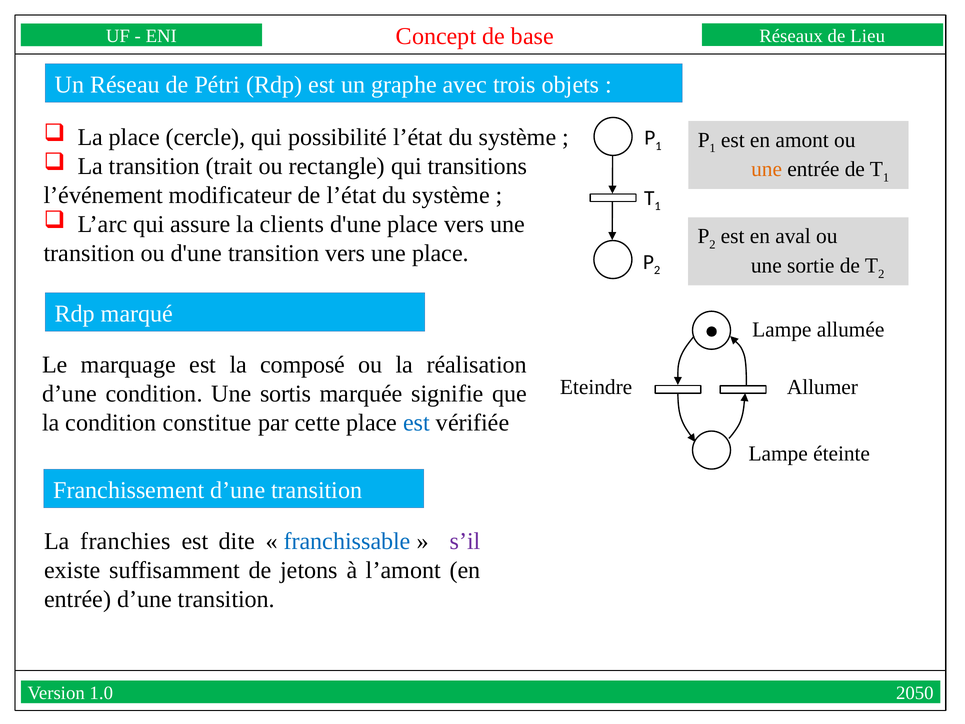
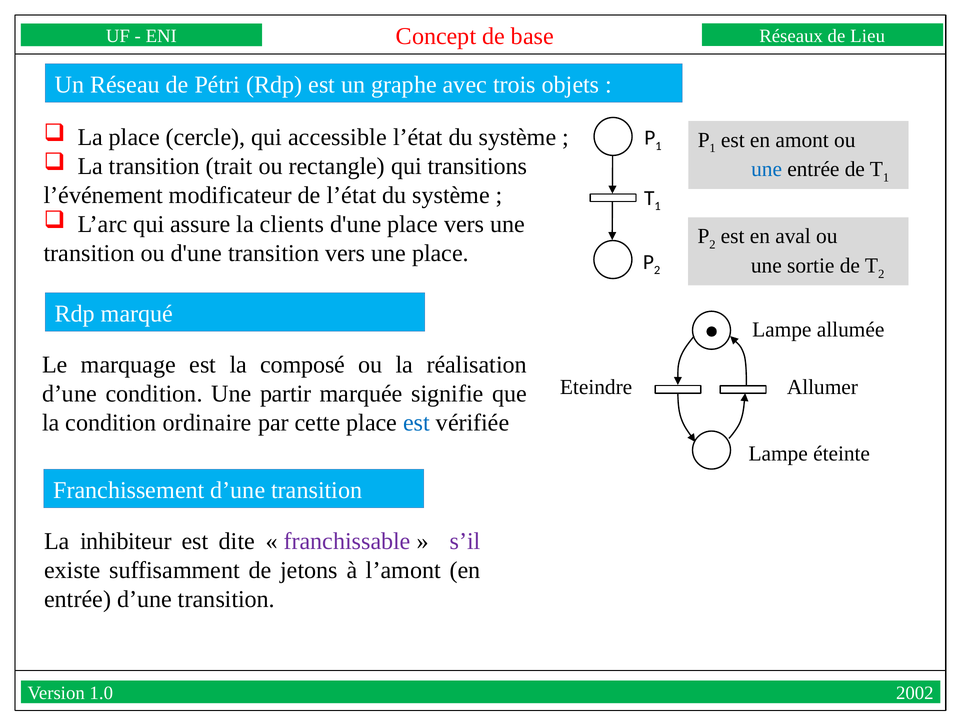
possibilité: possibilité -> accessible (338, 137)
une colour: orange -> blue (767, 169)
sortis: sortis -> partir (286, 394)
constitue: constitue -> ordinaire (207, 423)
franchies: franchies -> inhibiteur (126, 541)
franchissable colour: blue -> purple (347, 541)
2050: 2050 -> 2002 (915, 693)
